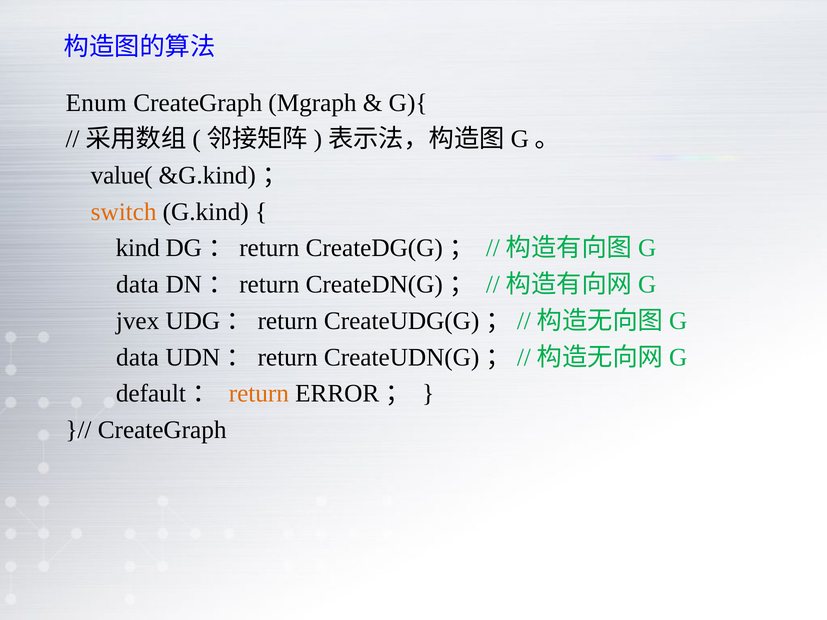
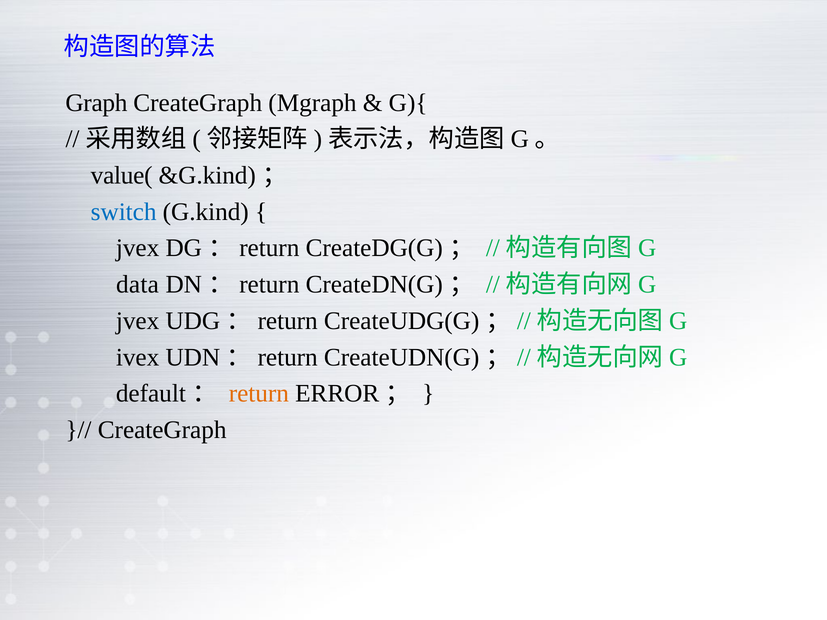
Enum: Enum -> Graph (96, 103)
switch colour: orange -> blue (124, 212)
kind: kind -> jvex (138, 248)
data: data -> ivex (138, 357)
